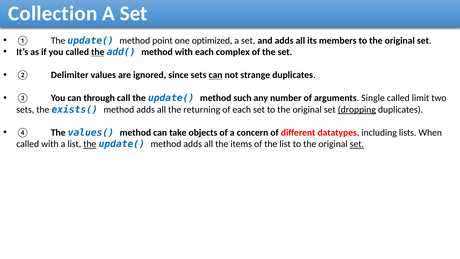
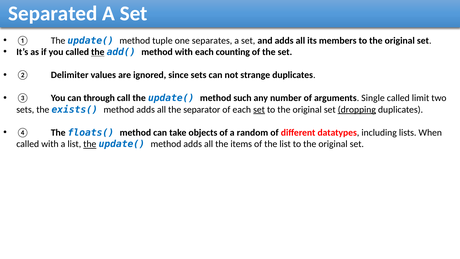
Collection: Collection -> Separated (53, 13)
point: point -> tuple (162, 40)
optimized: optimized -> separates (212, 40)
complex: complex -> counting (233, 52)
can underline: present -> none (216, 75)
returning: returning -> separator (202, 110)
set underline: none -> present (259, 110)
values(: values( -> floats( (91, 133)
concern: concern -> random (252, 133)
set underline: present -> none (357, 144)
